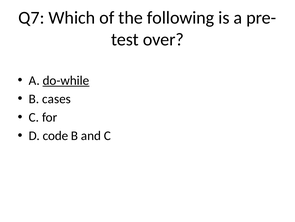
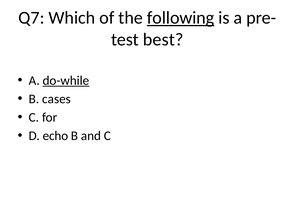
following underline: none -> present (181, 18)
over: over -> best (163, 39)
code: code -> echo (55, 135)
